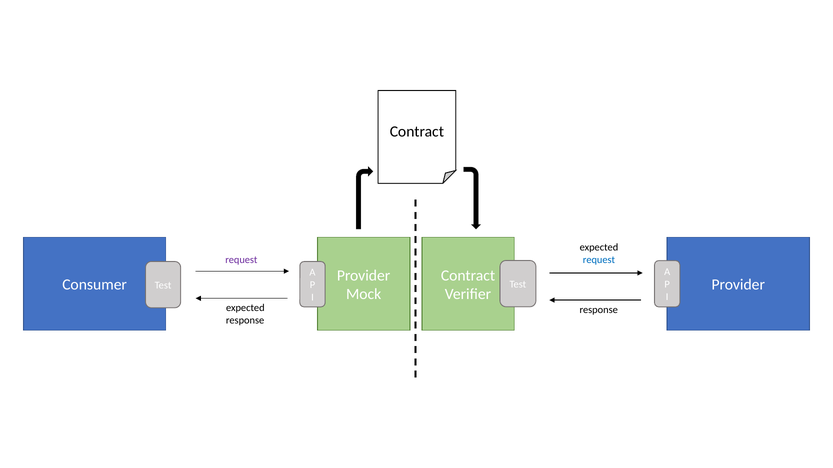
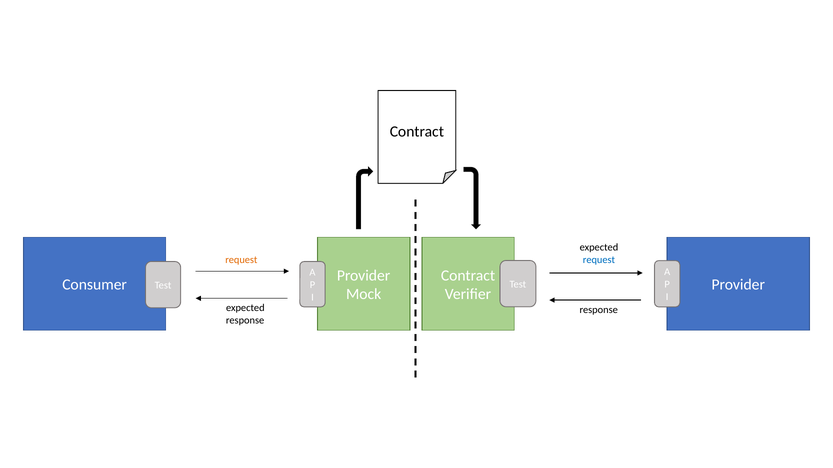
request colour: purple -> orange (241, 260)
